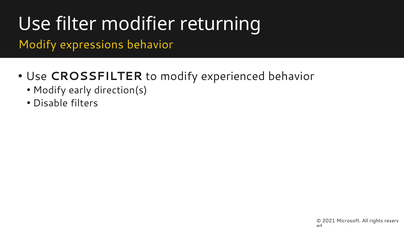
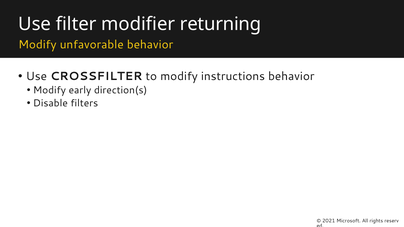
expressions: expressions -> unfavorable (92, 45)
experienced: experienced -> instructions (233, 76)
